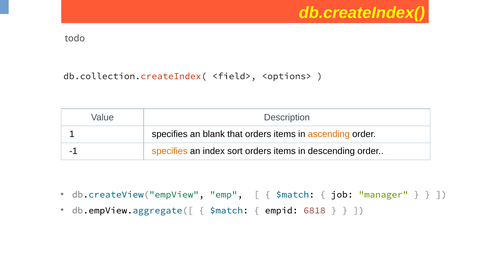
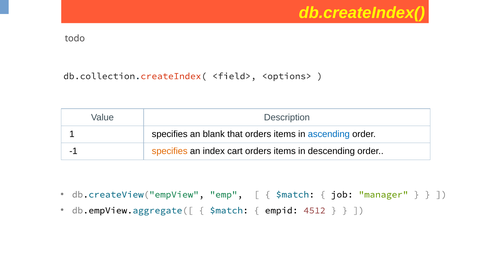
ascending colour: orange -> blue (329, 134)
sort: sort -> cart (235, 152)
6818: 6818 -> 4512 (315, 211)
